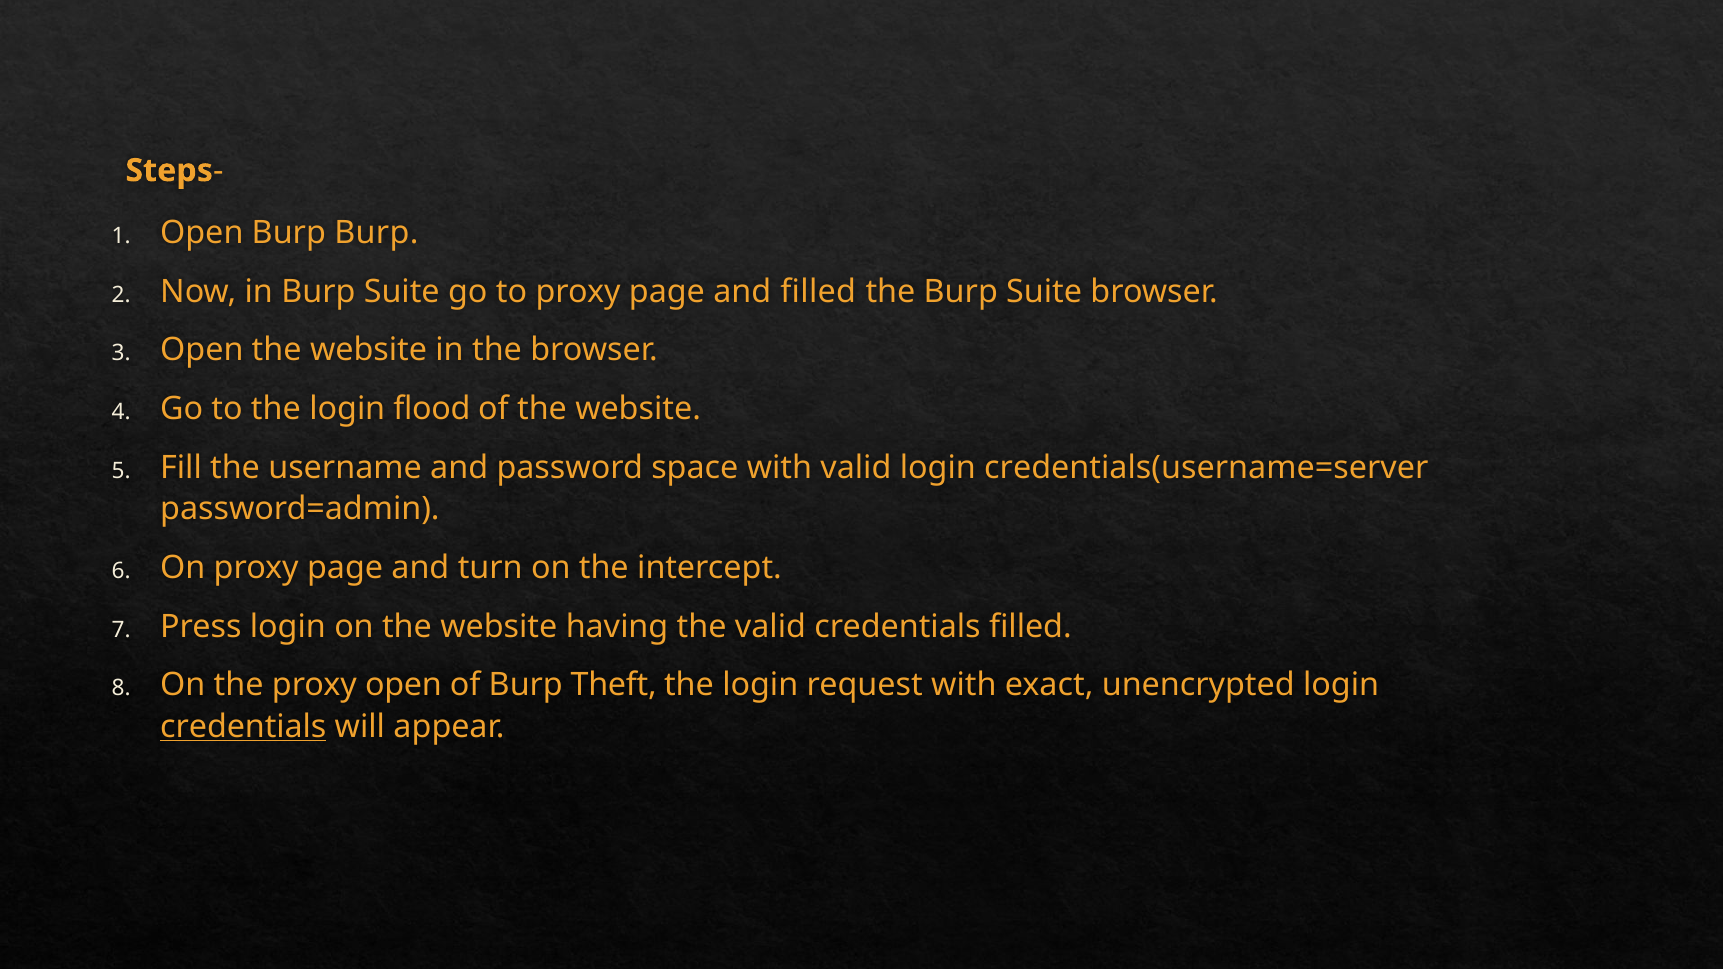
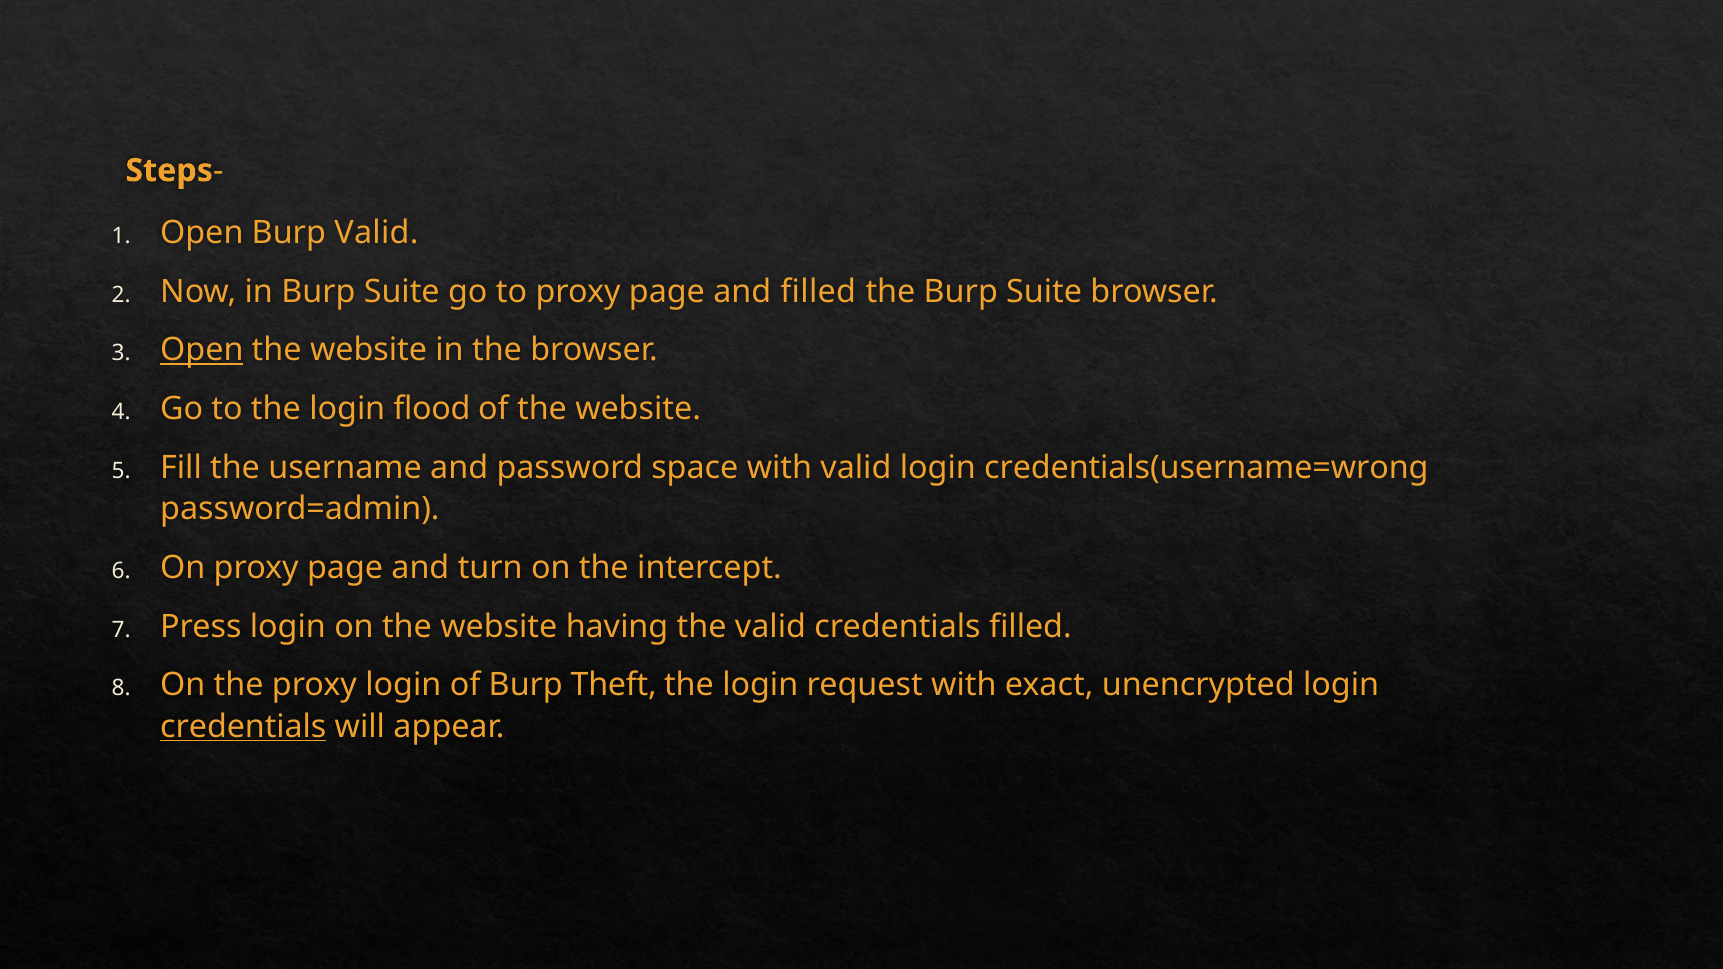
Burp Burp: Burp -> Valid (376, 233)
Open underline: none -> present (202, 350)
credentials(username=server: credentials(username=server -> credentials(username=wrong (1206, 468)
proxy open: open -> login (403, 685)
